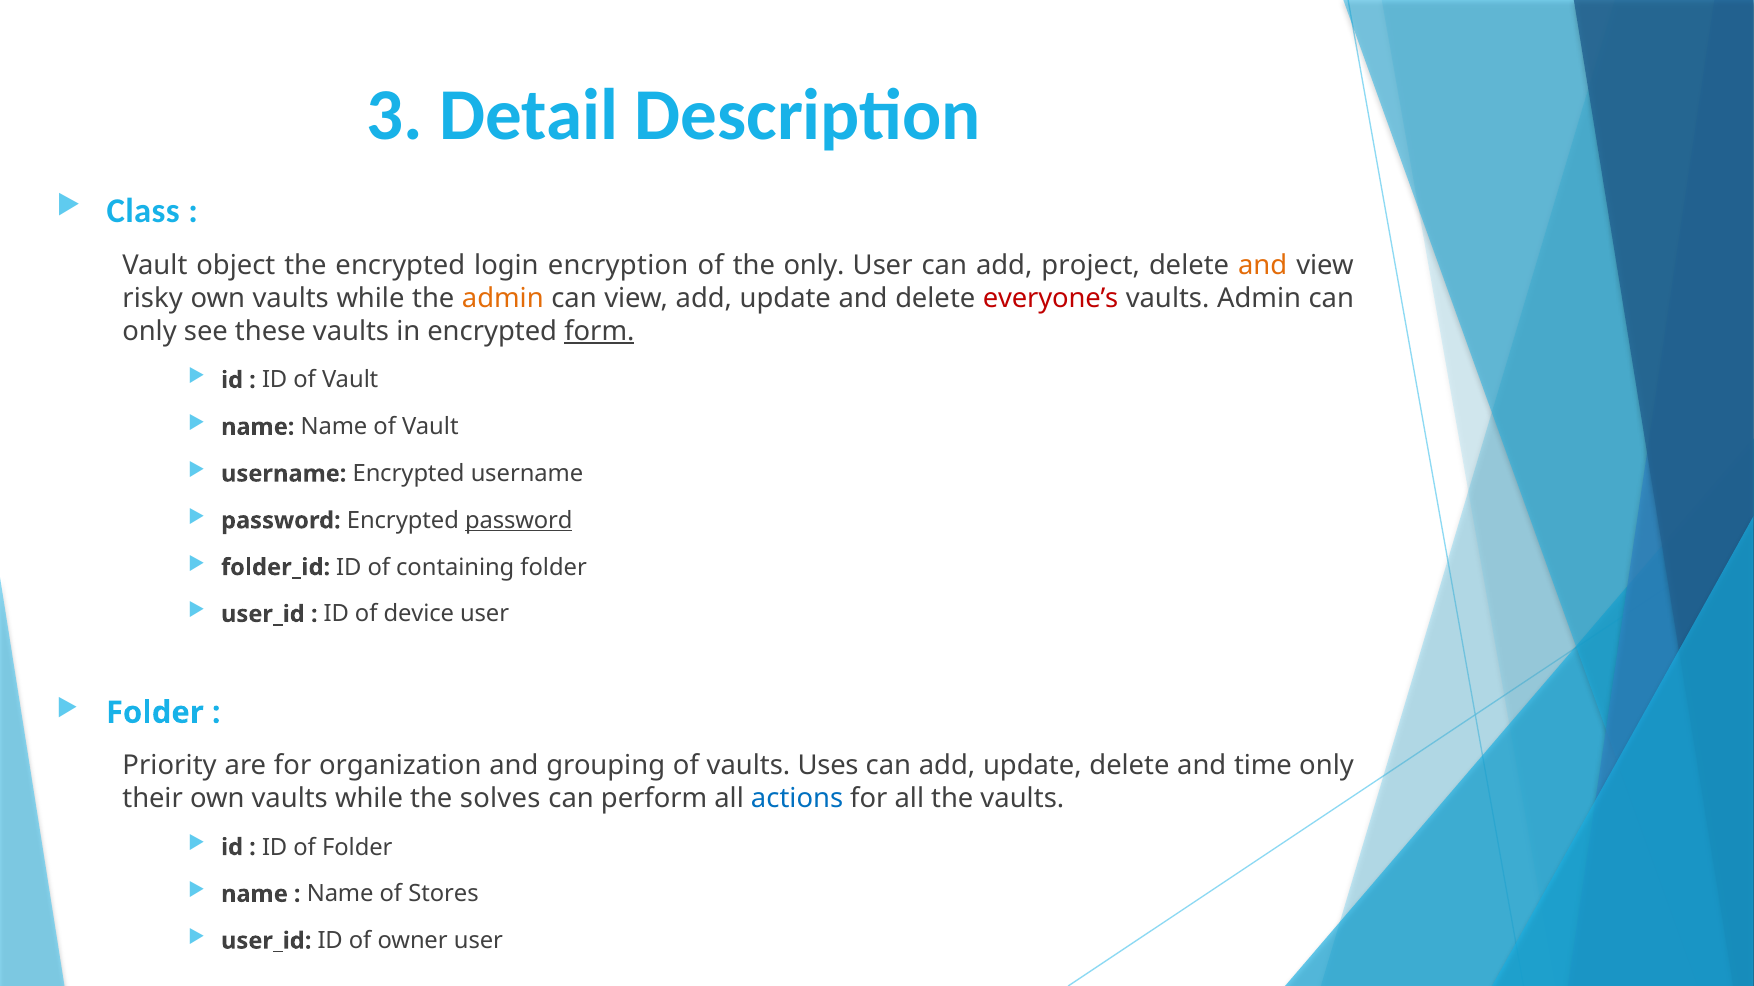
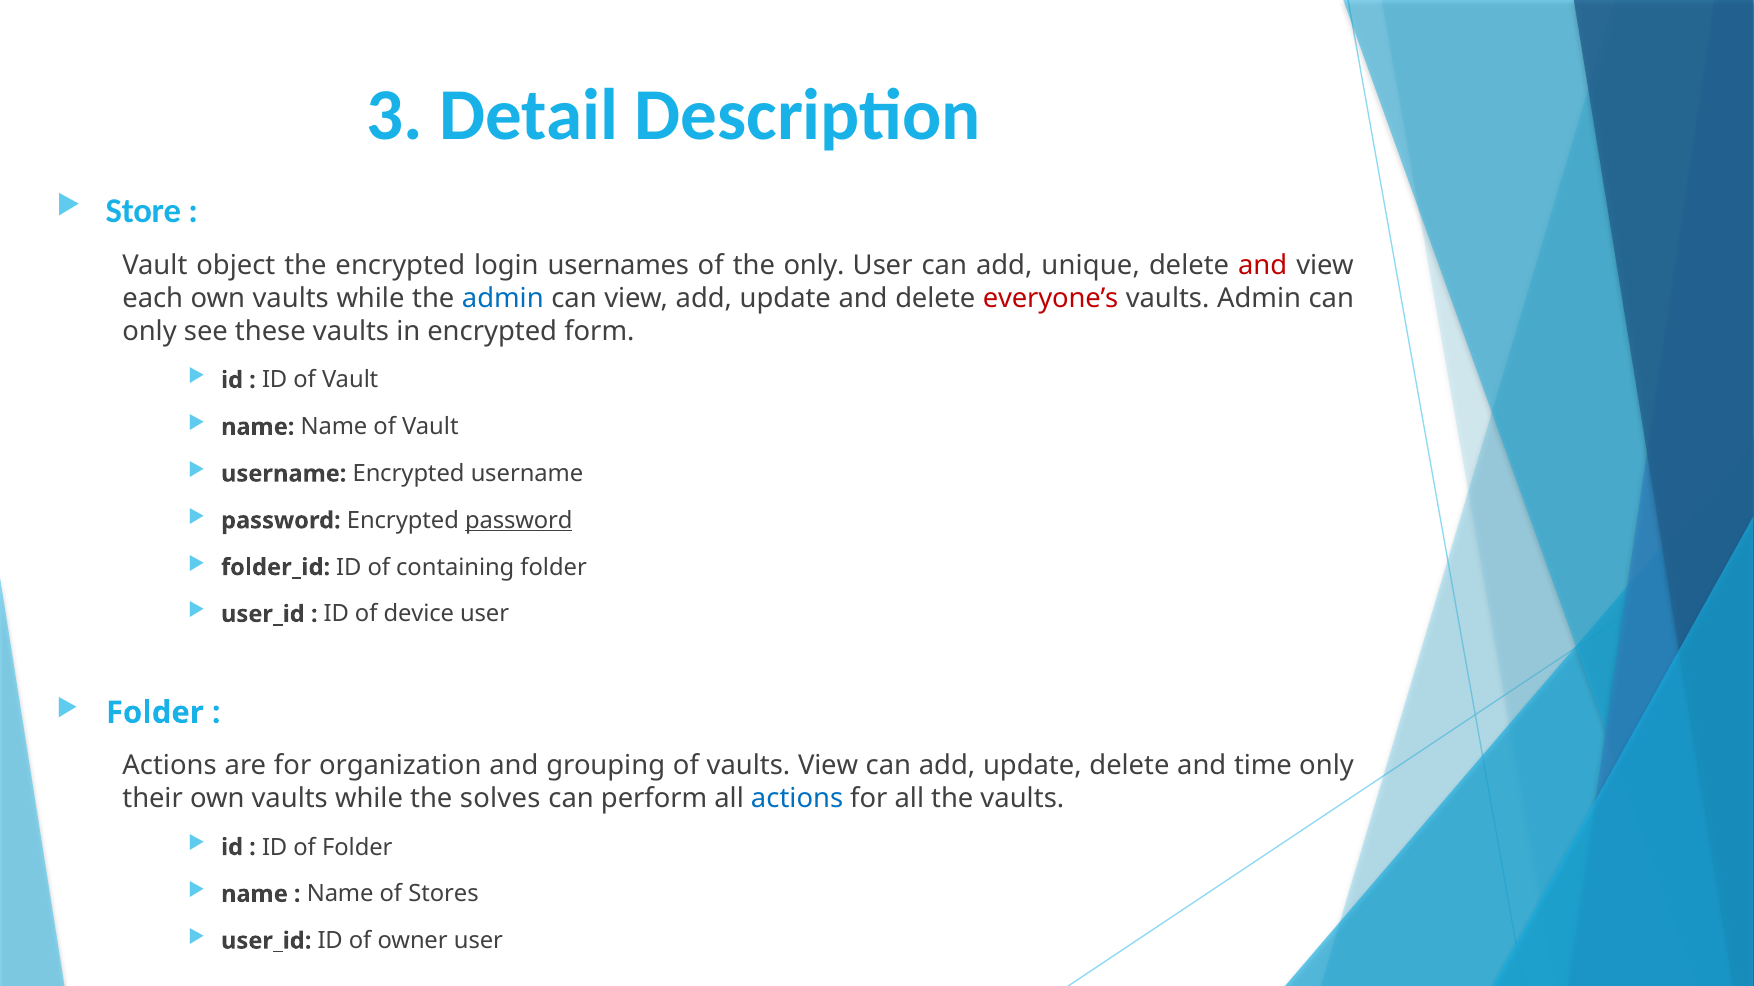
Class: Class -> Store (143, 211)
encryption: encryption -> usernames (618, 266)
project: project -> unique (1091, 266)
and colour: orange -> red (1263, 266)
risky: risky -> each (153, 299)
admin colour: orange -> blue (503, 299)
form underline: present -> none (599, 332)
Priority: Priority -> Actions (170, 766)
vaults Uses: Uses -> View (828, 766)
